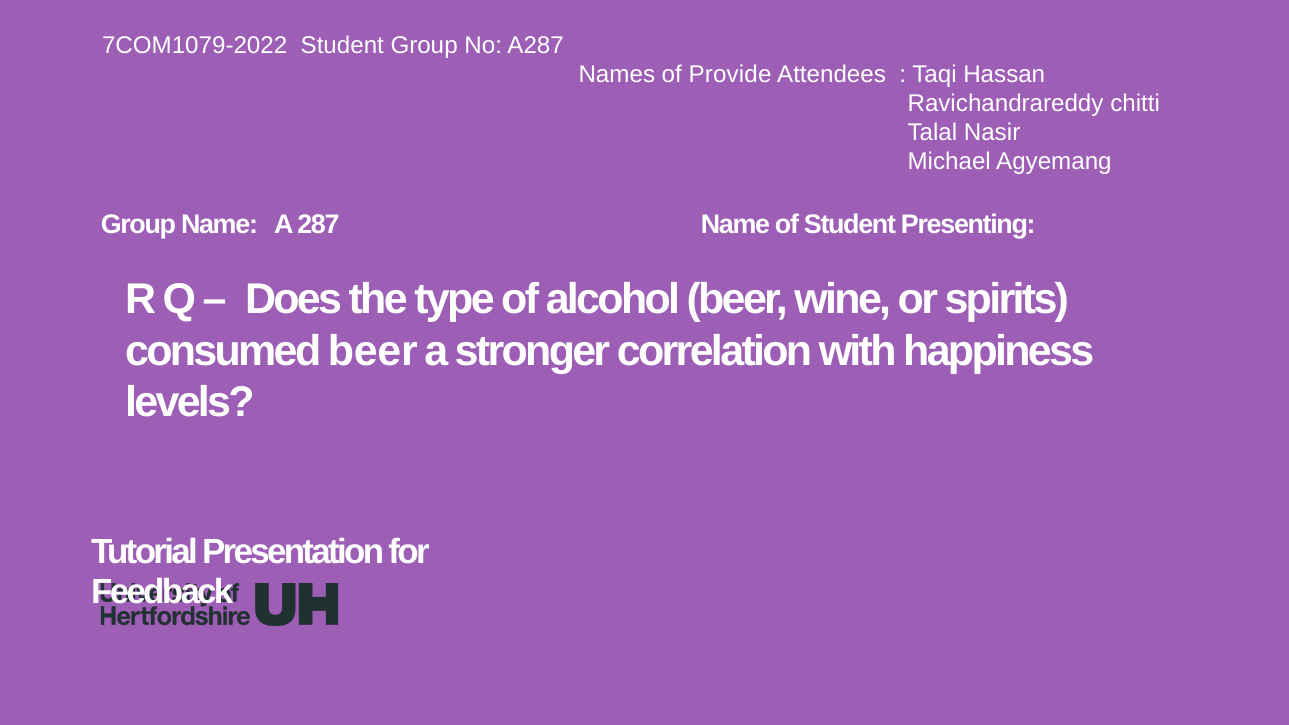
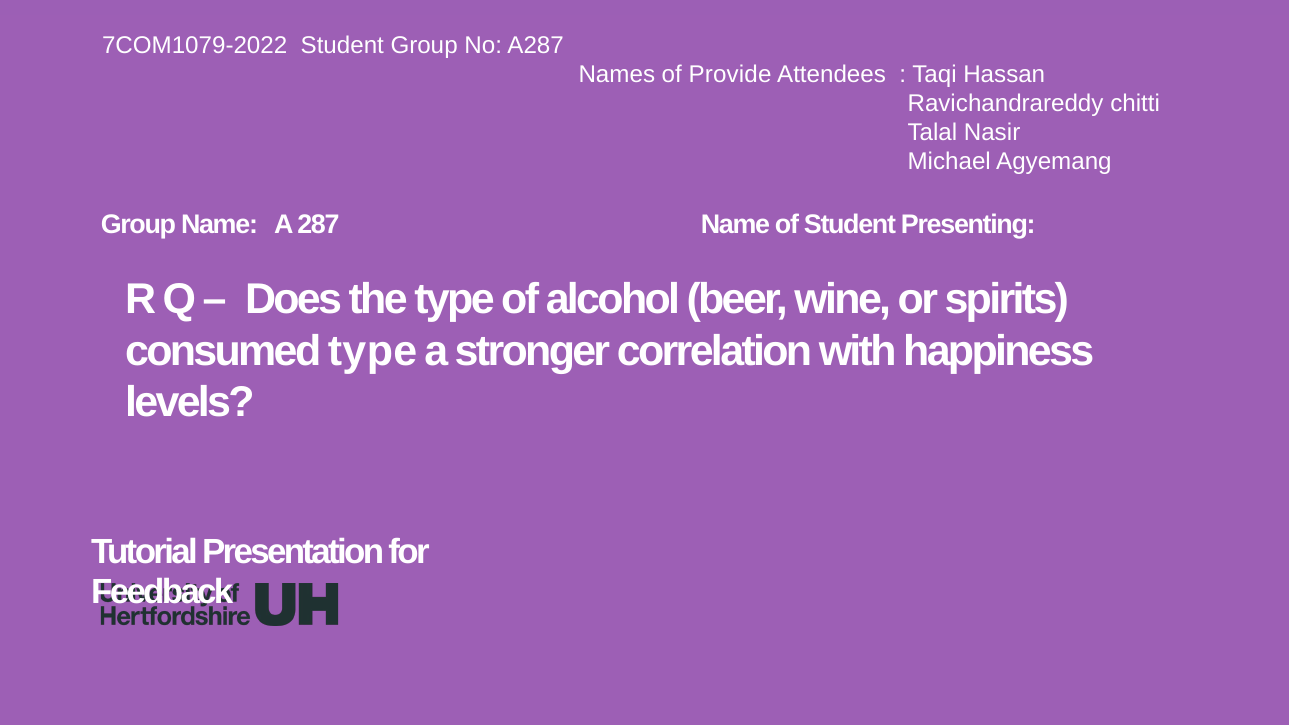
consumed beer: beer -> type (373, 351)
